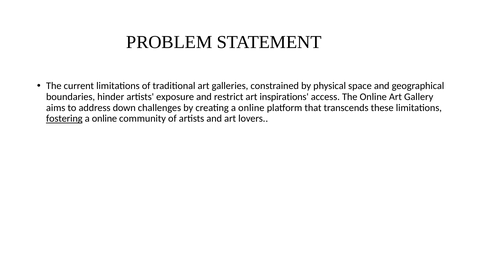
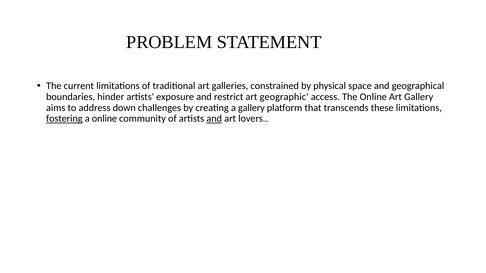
inspirations: inspirations -> geographic (284, 97)
creating a online: online -> gallery (251, 108)
and underline: none -> present (214, 119)
